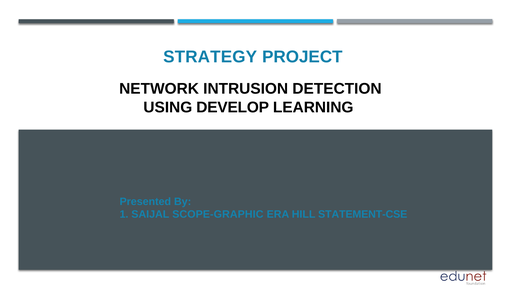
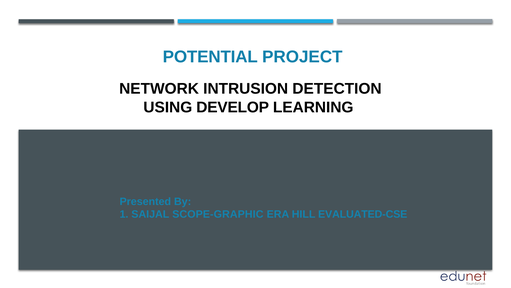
STRATEGY: STRATEGY -> POTENTIAL (210, 57)
STATEMENT-CSE: STATEMENT-CSE -> EVALUATED-CSE (363, 214)
